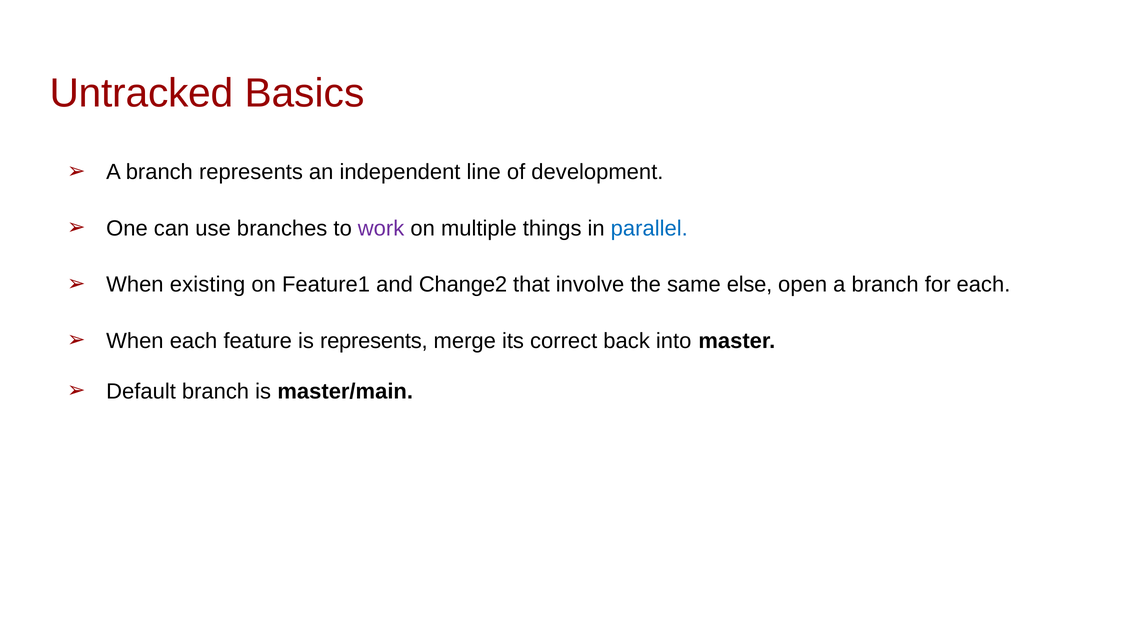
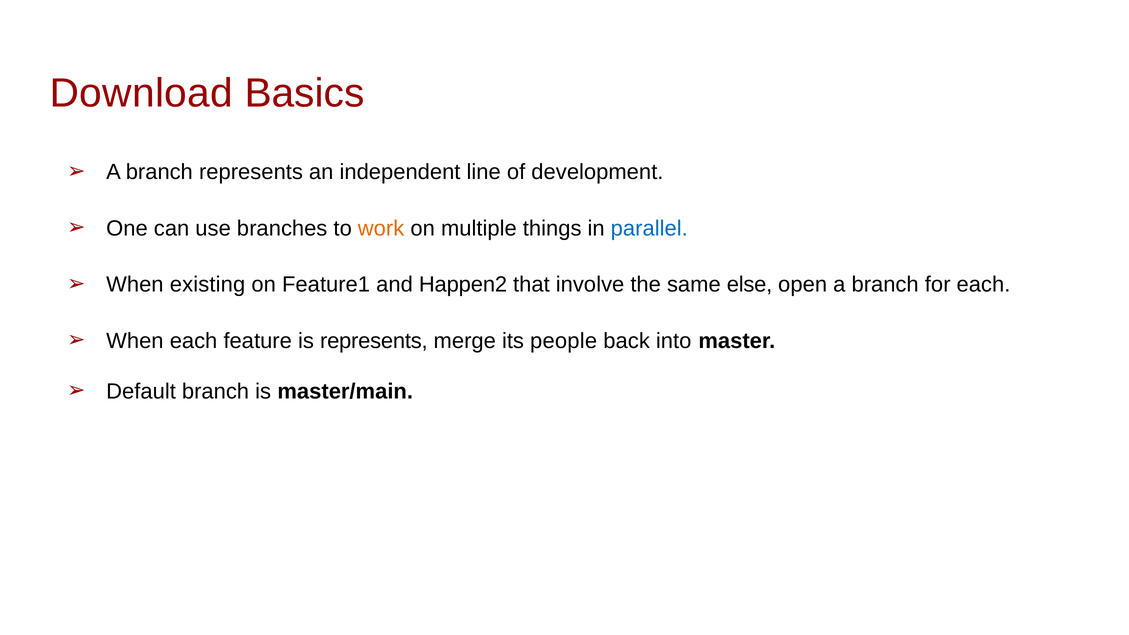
Untracked: Untracked -> Download (141, 94)
work colour: purple -> orange (381, 228)
Change2: Change2 -> Happen2 (463, 285)
correct: correct -> people (564, 341)
